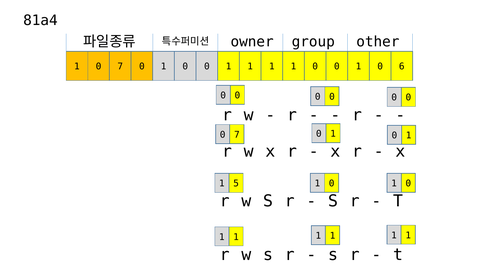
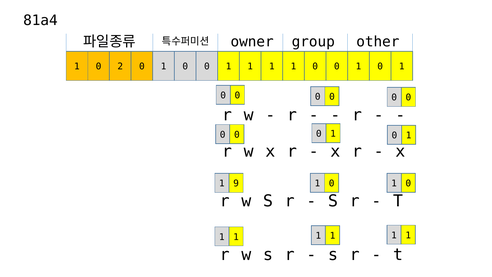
1 0 7: 7 -> 2 (120, 67)
0 1 0 6: 6 -> 1 (402, 67)
7: 7 -> 0 (237, 135)
5: 5 -> 9 (236, 183)
